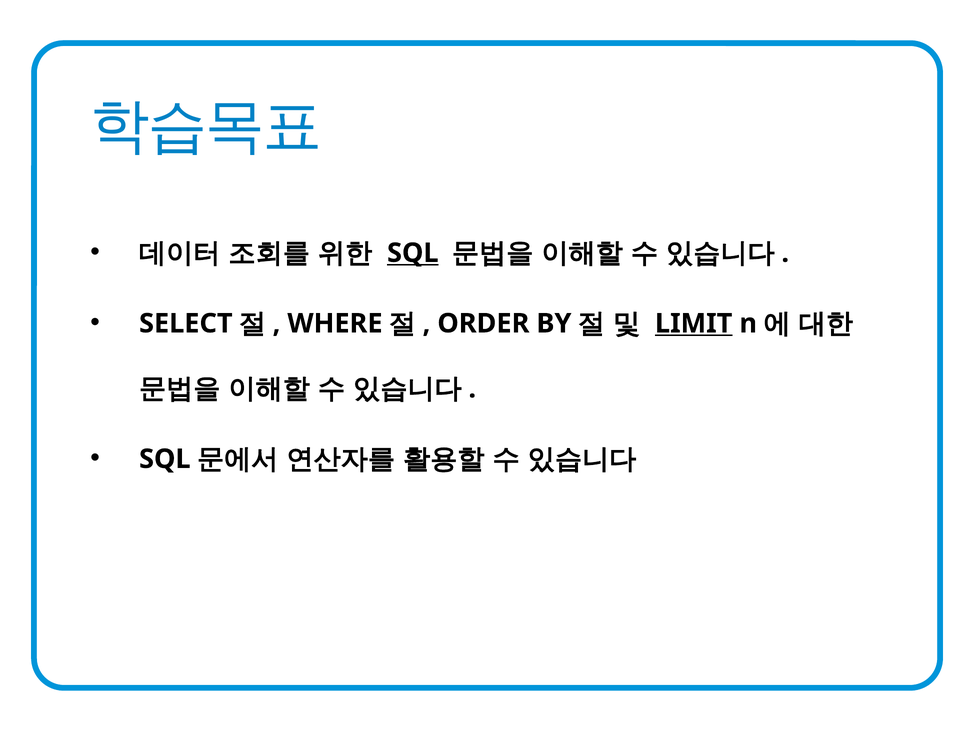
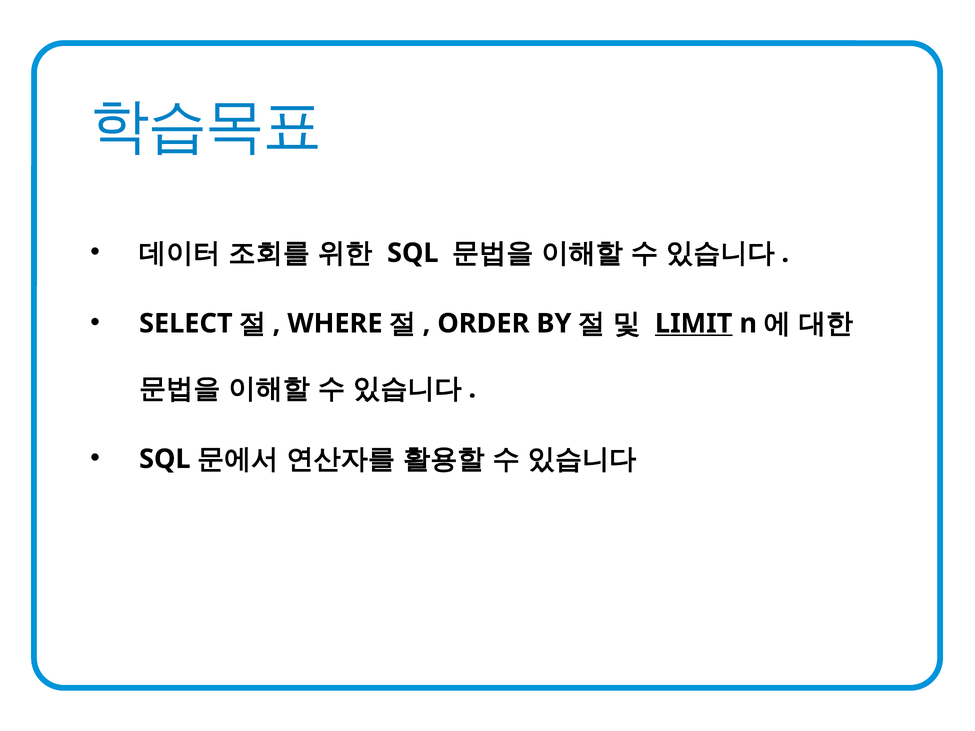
SQL underline: present -> none (413, 253)
